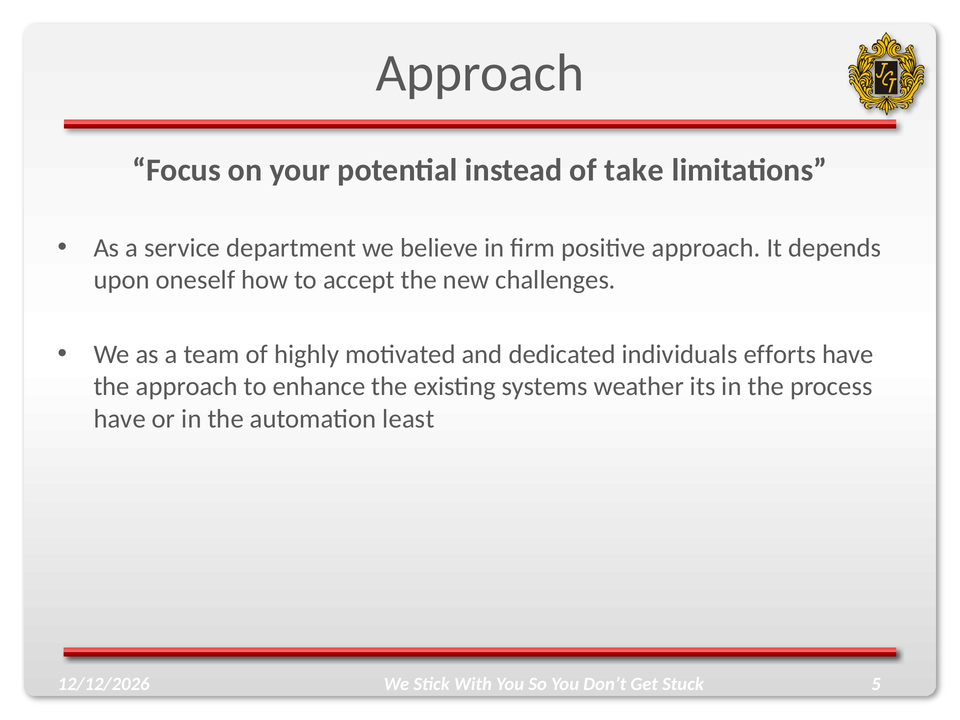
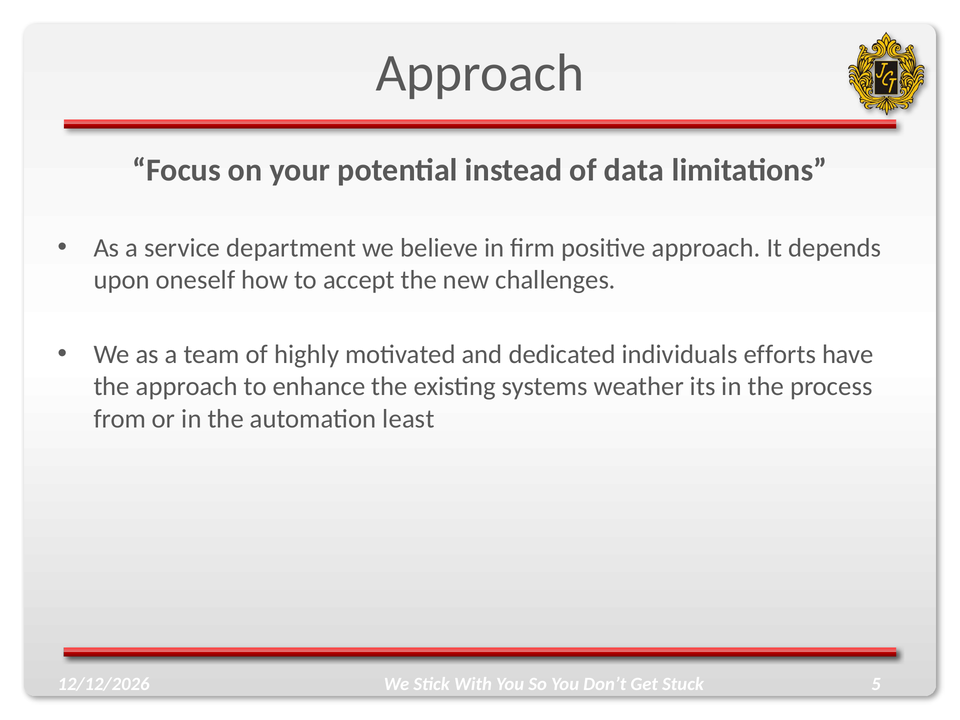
take: take -> data (634, 170)
have: have -> from (120, 419)
